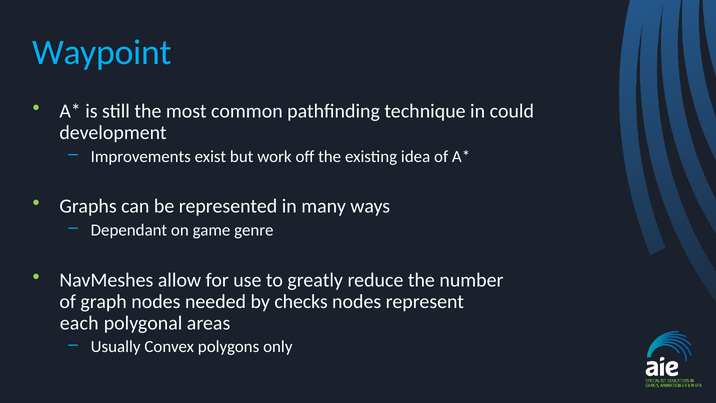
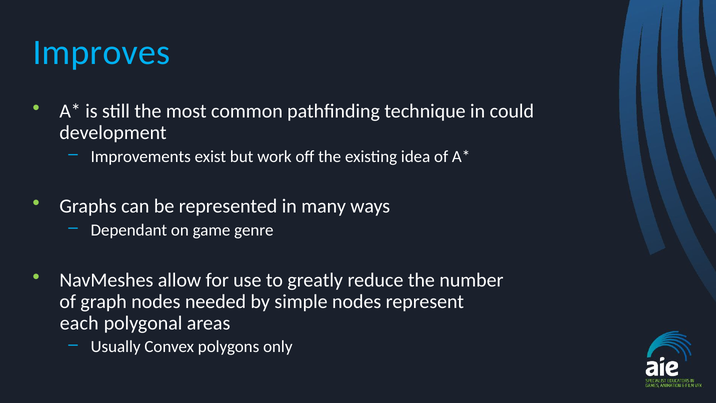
Waypoint: Waypoint -> Improves (101, 52)
checks: checks -> simple (301, 301)
